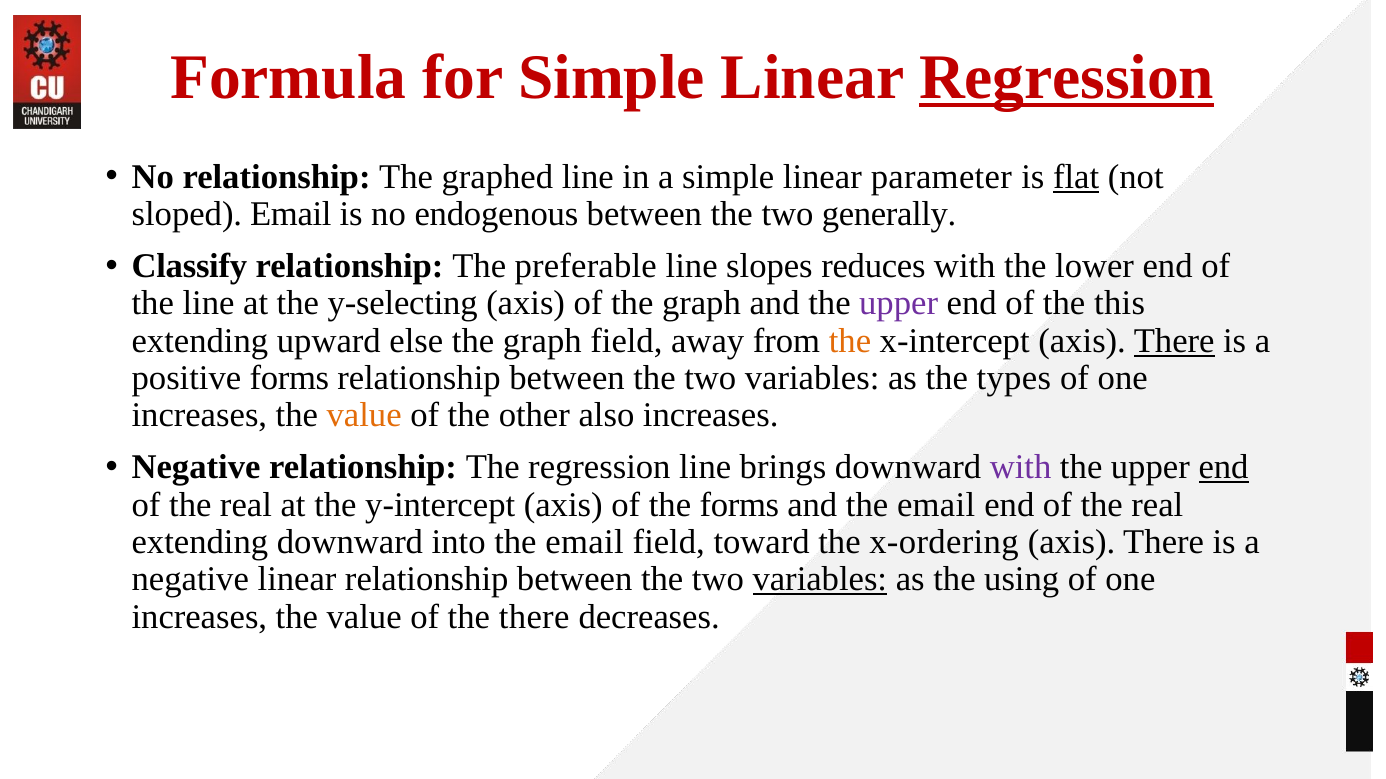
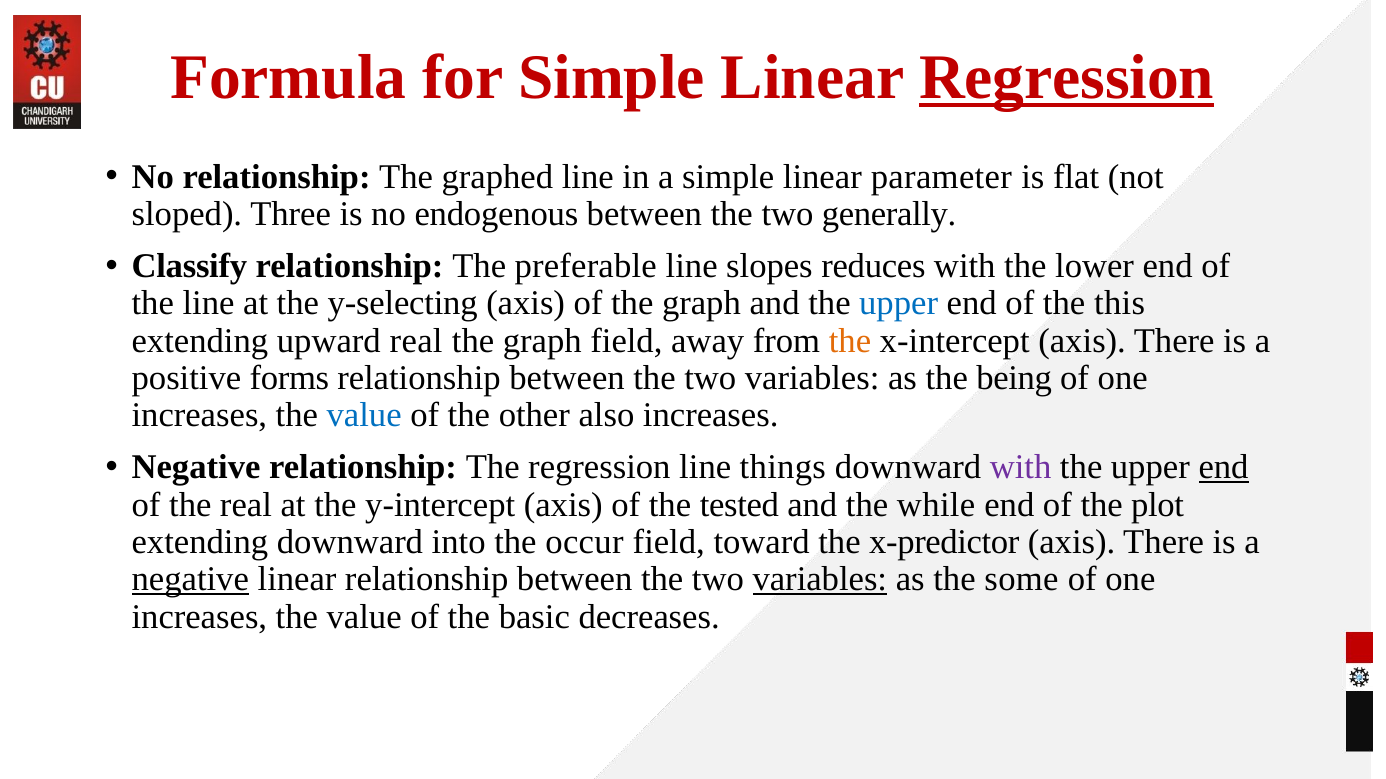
flat underline: present -> none (1076, 177)
sloped Email: Email -> Three (291, 214)
upper colour: purple -> blue (899, 304)
upward else: else -> real (416, 341)
There underline: present -> none (1174, 341)
types: types -> being (1014, 378)
value colour: orange -> blue (364, 416)
brings: brings -> things (783, 468)
the forms: forms -> tested (739, 505)
and the email: email -> while (936, 505)
real: real -> plot (1158, 505)
into the email: email -> occur (584, 542)
x-ordering: x-ordering -> x-predictor (944, 542)
negative underline: none -> present (190, 580)
using: using -> some (1022, 580)
the there: there -> basic (534, 617)
